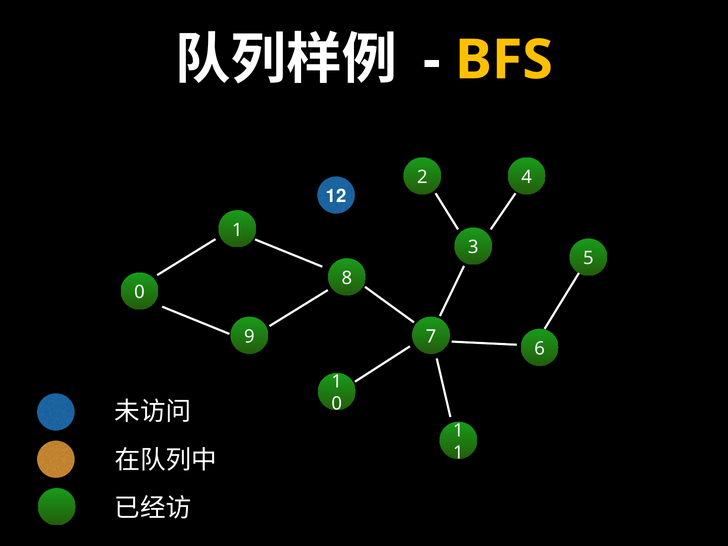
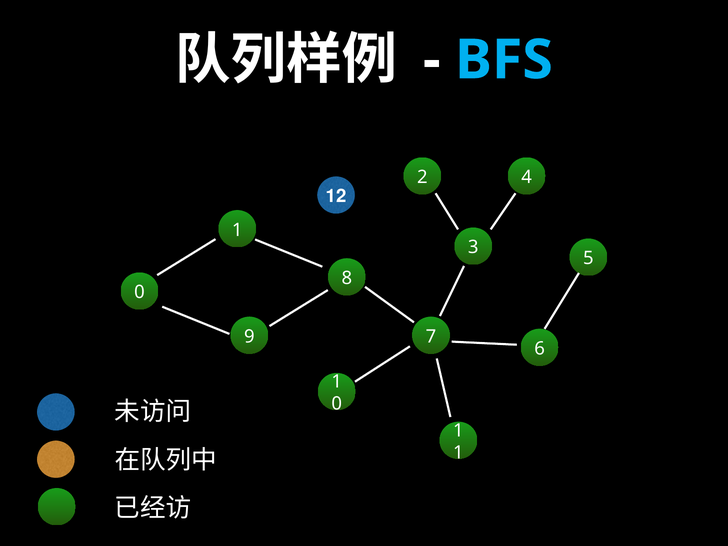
BFS colour: yellow -> light blue (504, 60)
